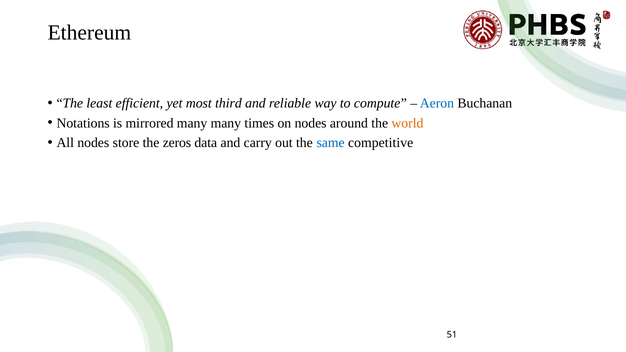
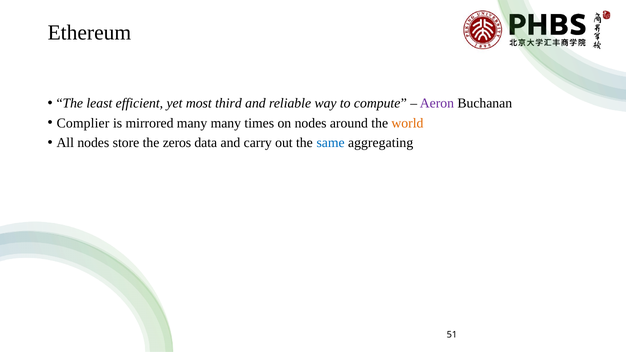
Aeron colour: blue -> purple (437, 103)
Notations: Notations -> Complier (83, 123)
competitive: competitive -> aggregating (381, 143)
